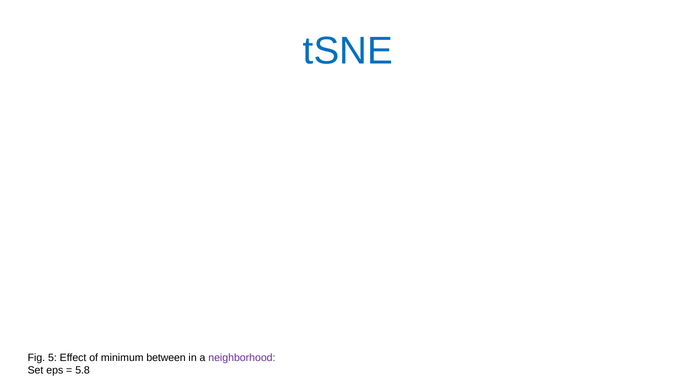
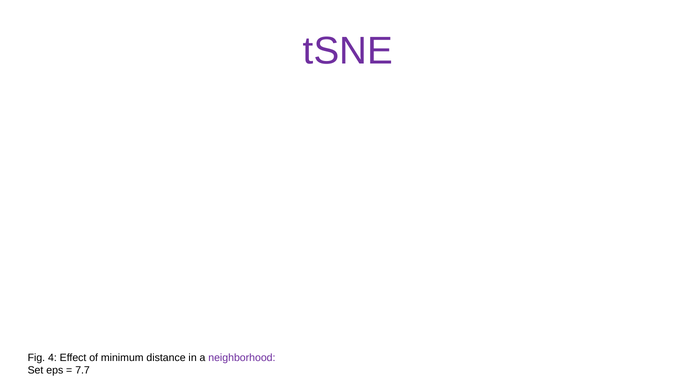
tSNE colour: blue -> purple (348, 51)
5: 5 -> 4 (52, 357)
between: between -> distance (166, 357)
5.8: 5.8 -> 7.7 (83, 370)
